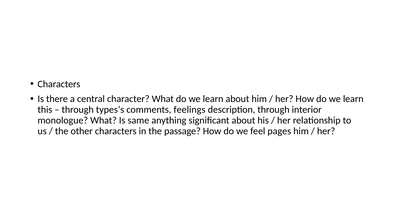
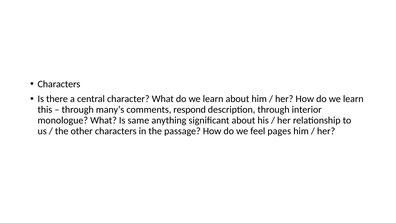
types’s: types’s -> many’s (110, 110)
feelings: feelings -> respond (190, 110)
